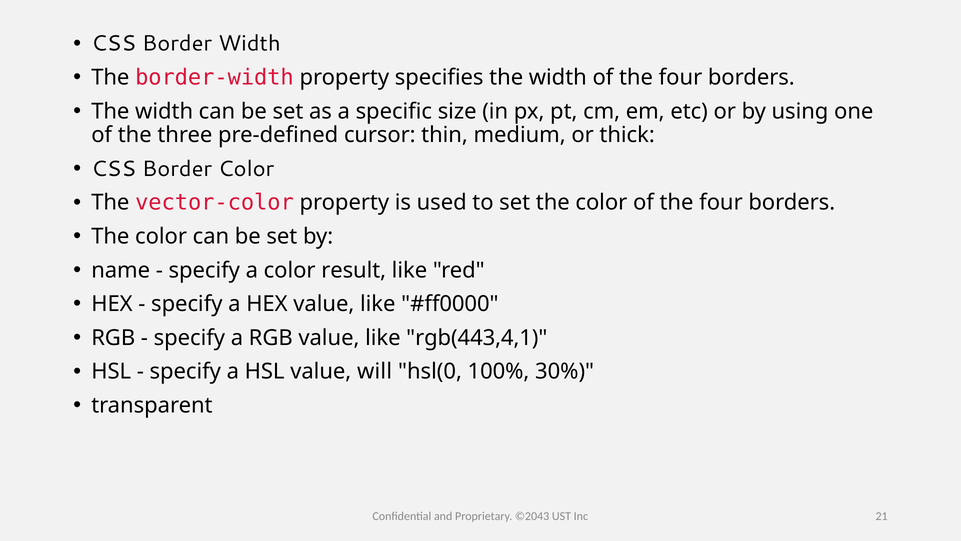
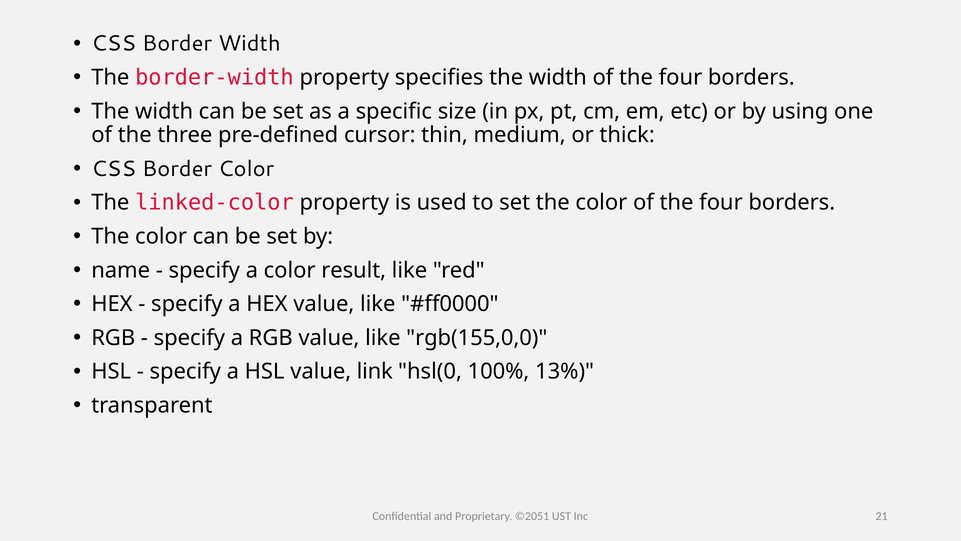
vector-color: vector-color -> linked-color (214, 202)
rgb(443,4,1: rgb(443,4,1 -> rgb(155,0,0 (477, 338)
will: will -> link (375, 371)
30%: 30% -> 13% (565, 371)
©2043: ©2043 -> ©2051 (532, 516)
